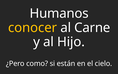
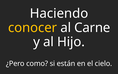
Humanos: Humanos -> Haciendo (59, 13)
